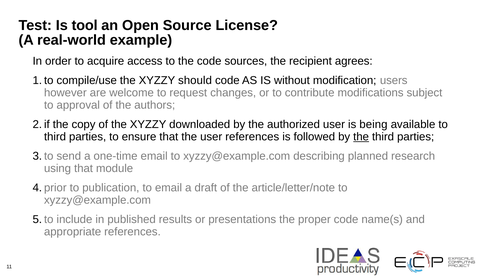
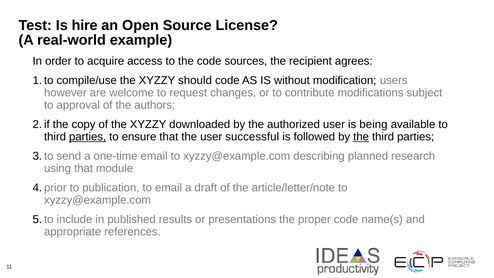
tool: tool -> hire (85, 26)
parties underline: none -> present (88, 137)
user references: references -> successful (252, 137)
